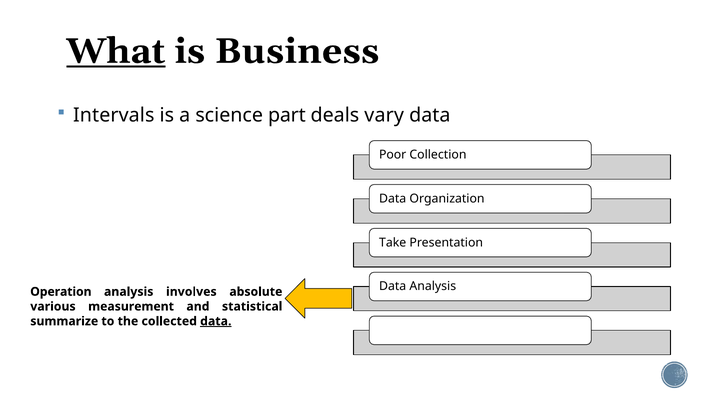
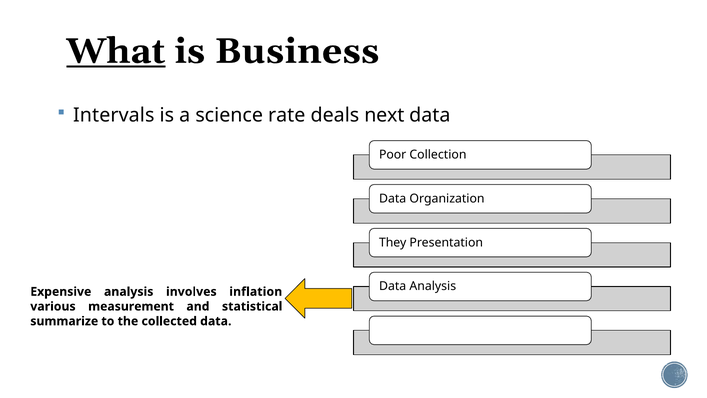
part: part -> rate (287, 115)
vary: vary -> next (384, 115)
Take: Take -> They (393, 242)
Operation: Operation -> Expensive (61, 291)
absolute: absolute -> inflation (256, 291)
data underline: present -> none (216, 321)
